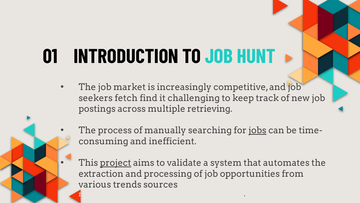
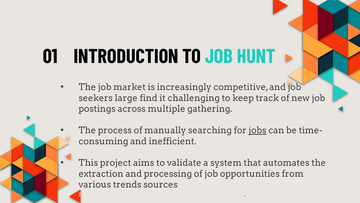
fetch: fetch -> large (126, 98)
retrieving: retrieving -> gathering (210, 109)
project underline: present -> none (116, 163)
